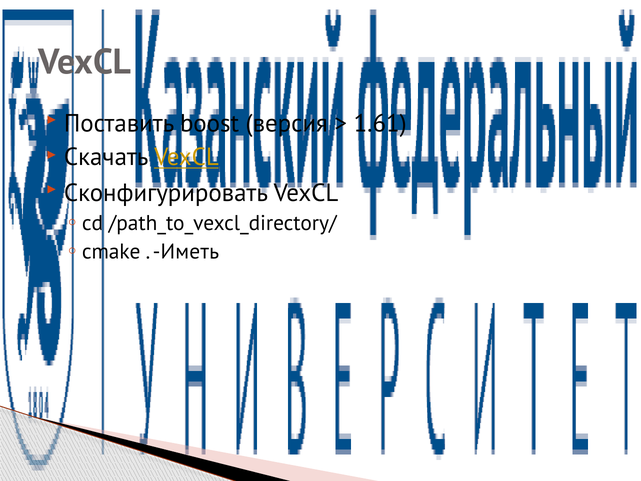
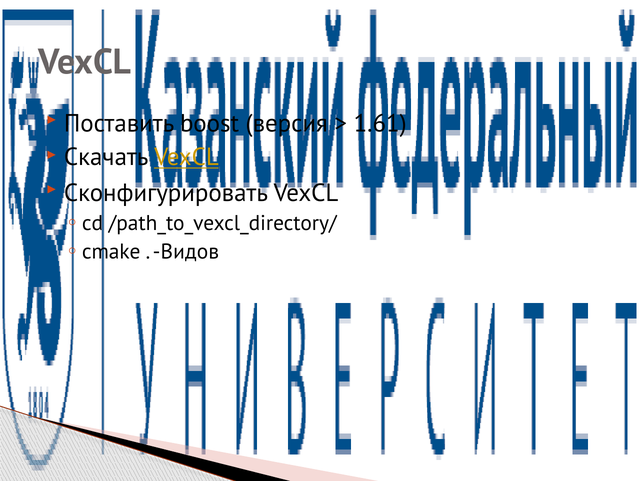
Иметь: Иметь -> Видов (186, 252)
